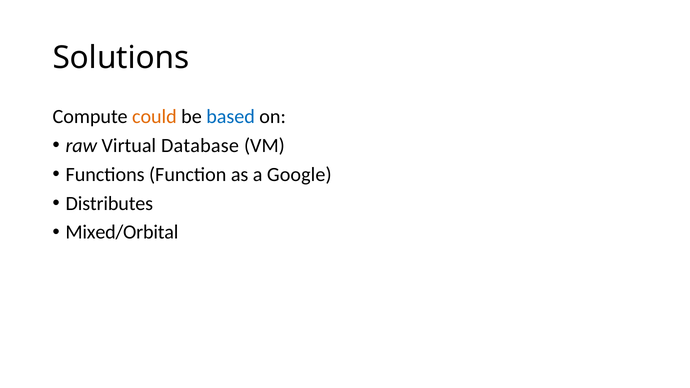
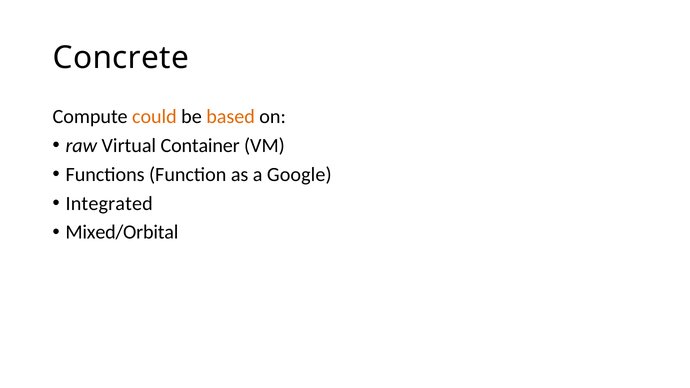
Solutions: Solutions -> Concrete (121, 58)
based colour: blue -> orange (231, 117)
Database: Database -> Container (200, 146)
Distributes: Distributes -> Integrated (109, 203)
